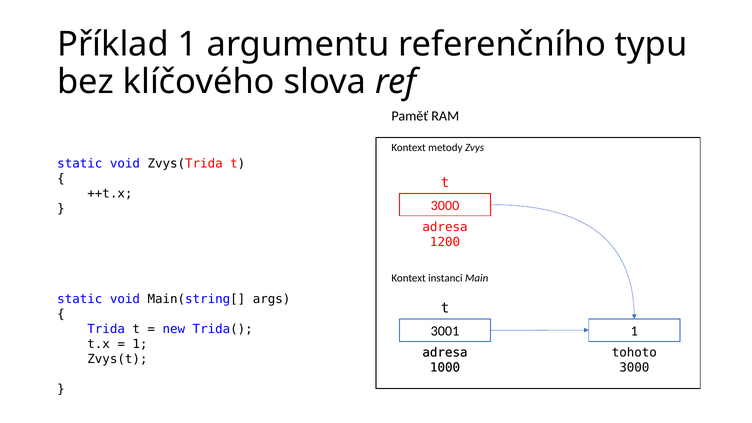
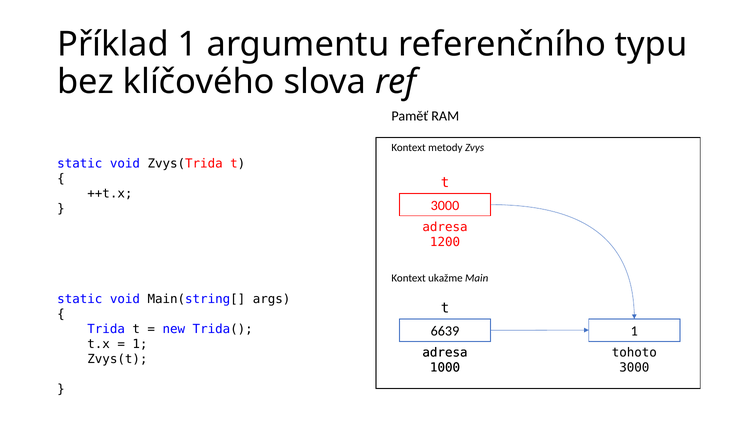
instanci: instanci -> ukažme (445, 278)
3001: 3001 -> 6639 (445, 331)
